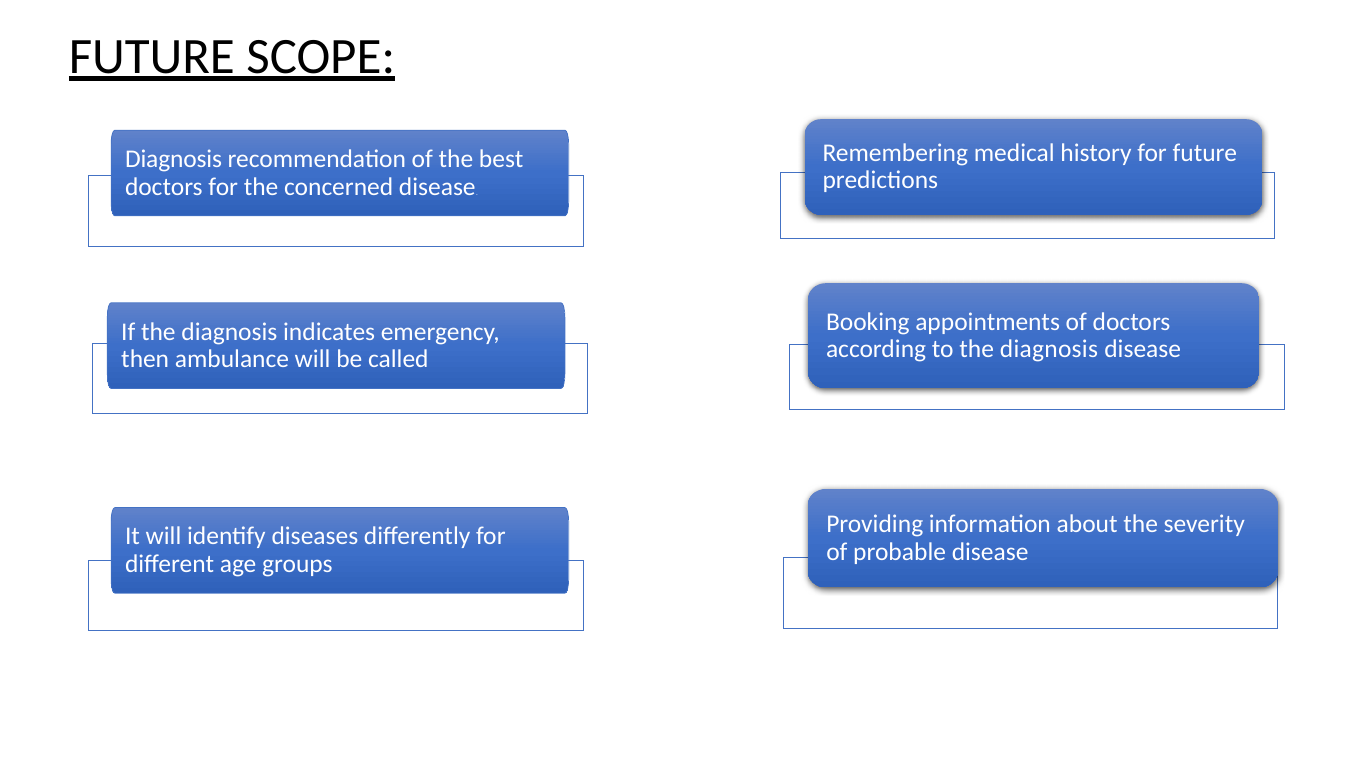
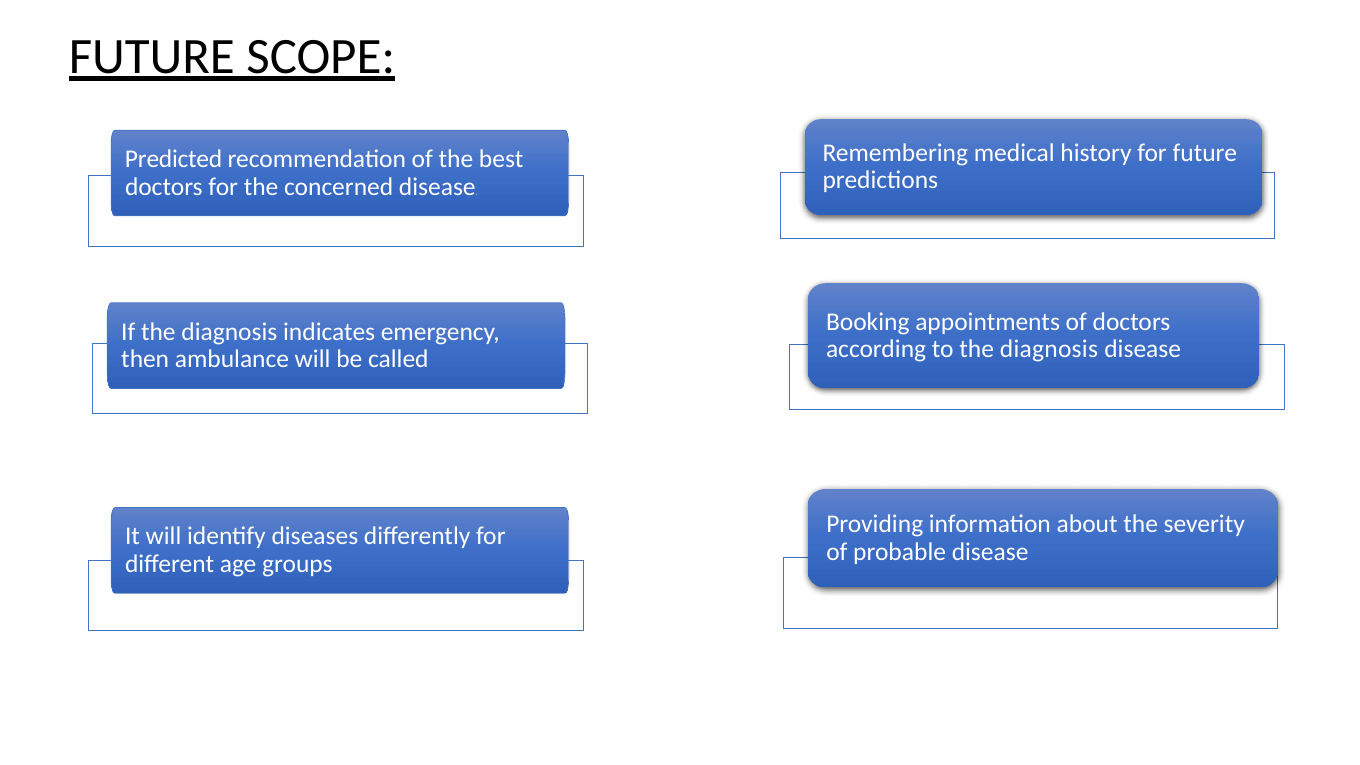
Diagnosis: Diagnosis -> Predicted (174, 159)
